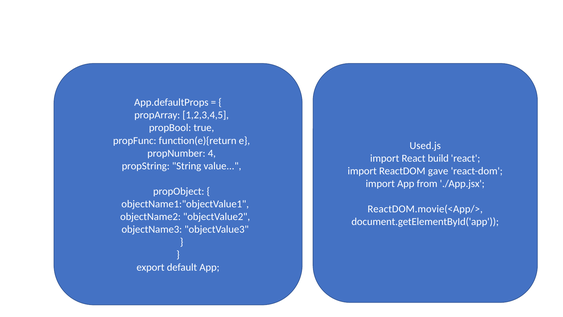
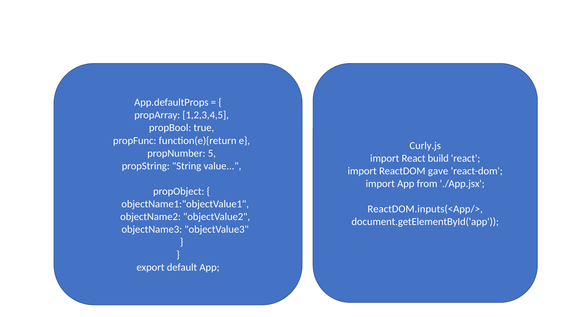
Used.js: Used.js -> Curly.js (425, 145)
4: 4 -> 5 (212, 153)
ReactDOM.movie(<App/>: ReactDOM.movie(<App/> -> ReactDOM.inputs(<App/> (425, 209)
